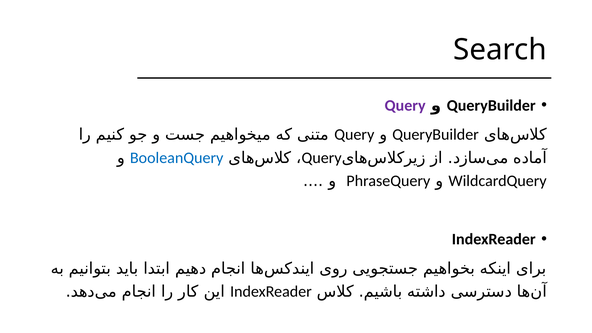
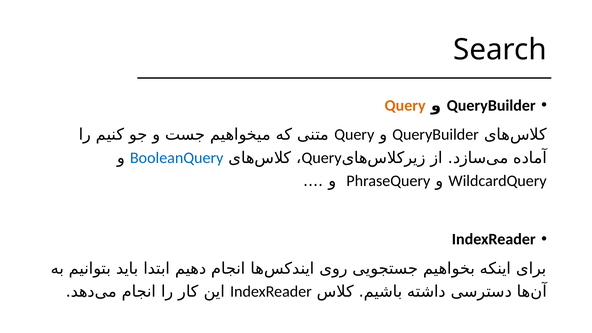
Query colour: purple -> orange (405, 105)
